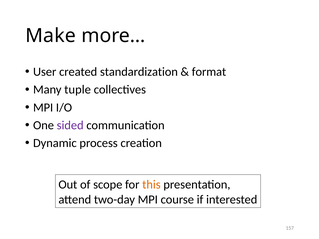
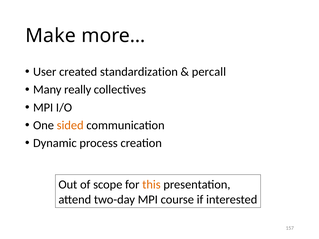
format: format -> percall (209, 72)
tuple: tuple -> really (78, 90)
sided colour: purple -> orange (70, 125)
